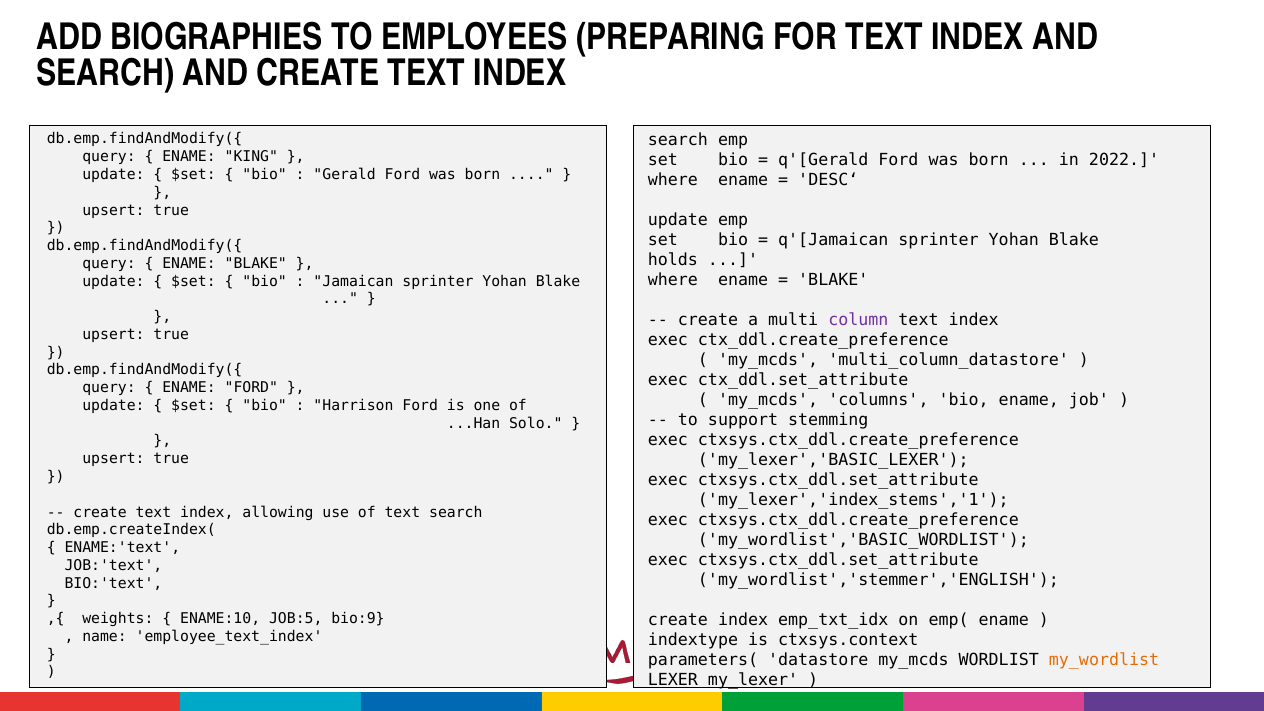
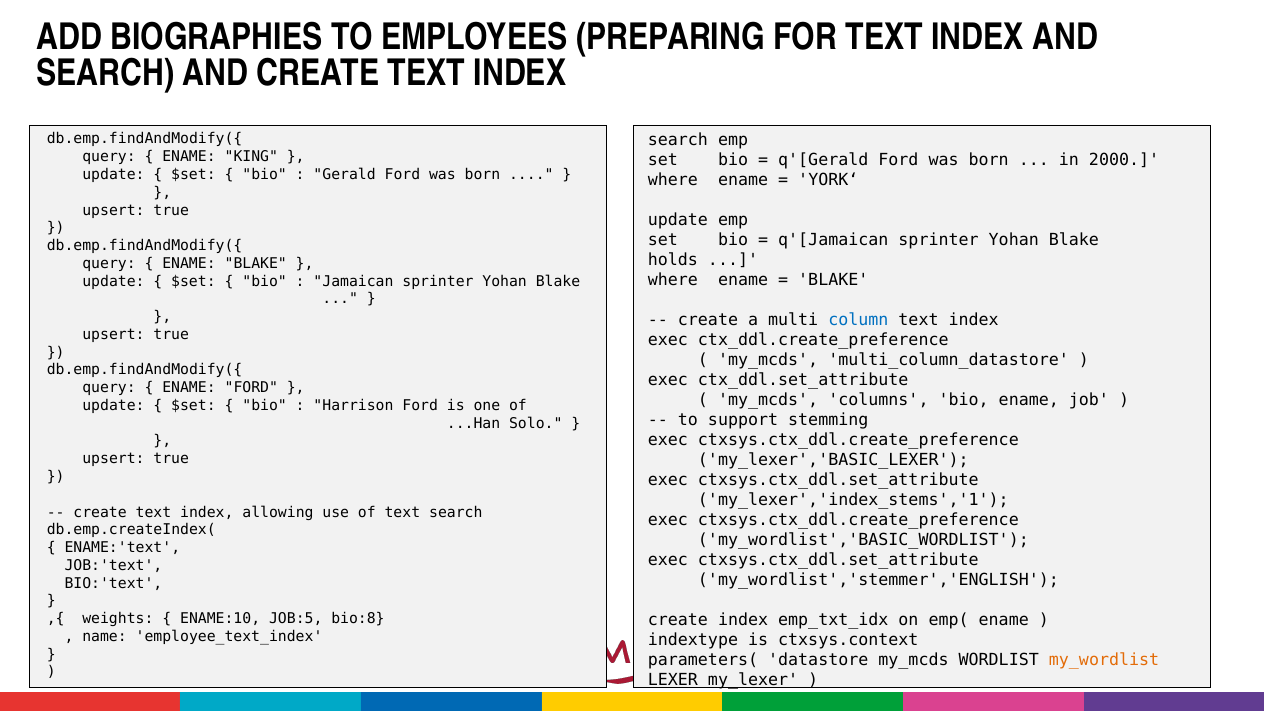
2022: 2022 -> 2000 (1124, 160)
DESC‘: DESC‘ -> YORK‘ (828, 180)
column colour: purple -> blue (858, 320)
bio:9: bio:9 -> bio:8 (358, 619)
